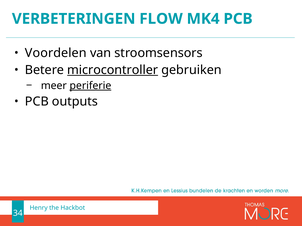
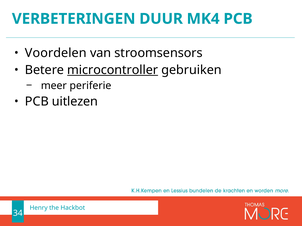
FLOW: FLOW -> DUUR (161, 19)
periferie underline: present -> none (90, 86)
outputs: outputs -> uitlezen (75, 102)
